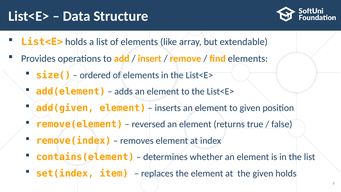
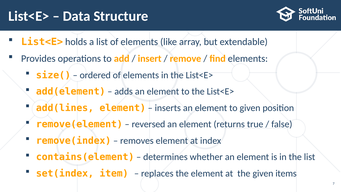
add(given: add(given -> add(lines (65, 108)
given holds: holds -> items (286, 173)
